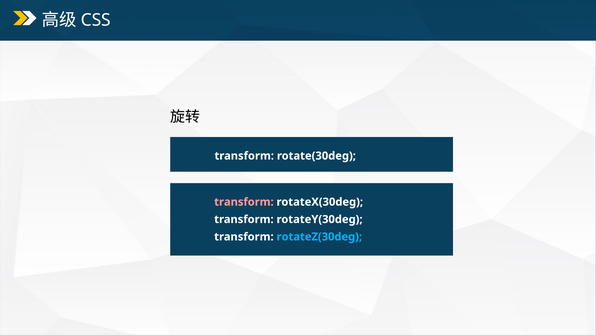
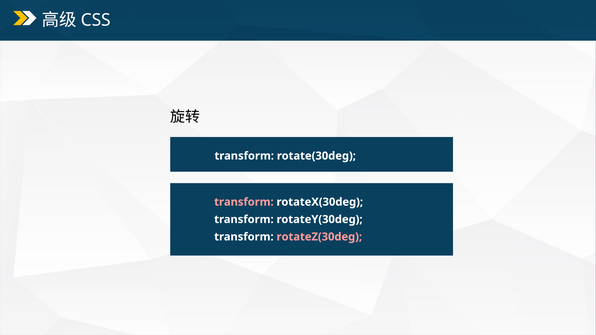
rotateZ(30deg colour: light blue -> pink (319, 237)
